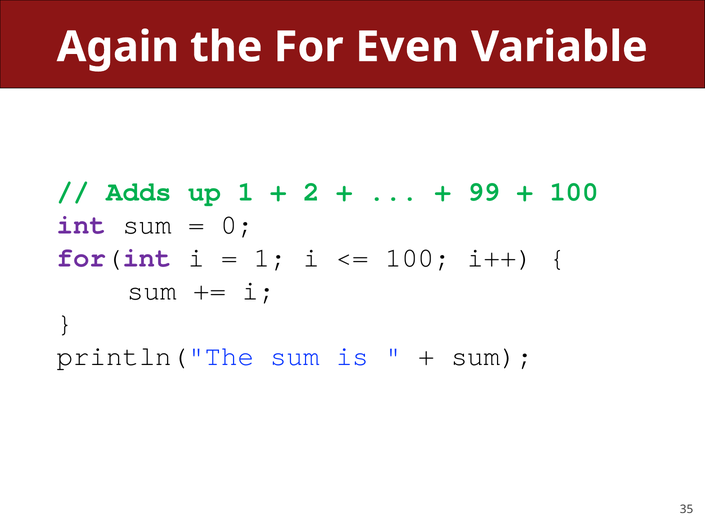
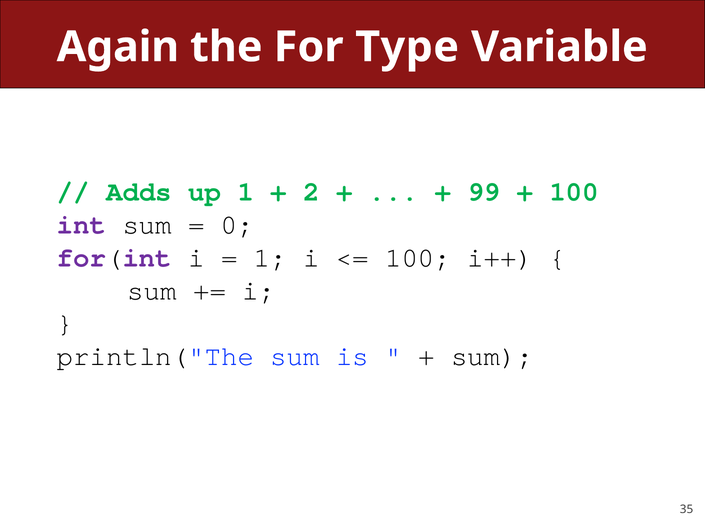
Even: Even -> Type (407, 47)
